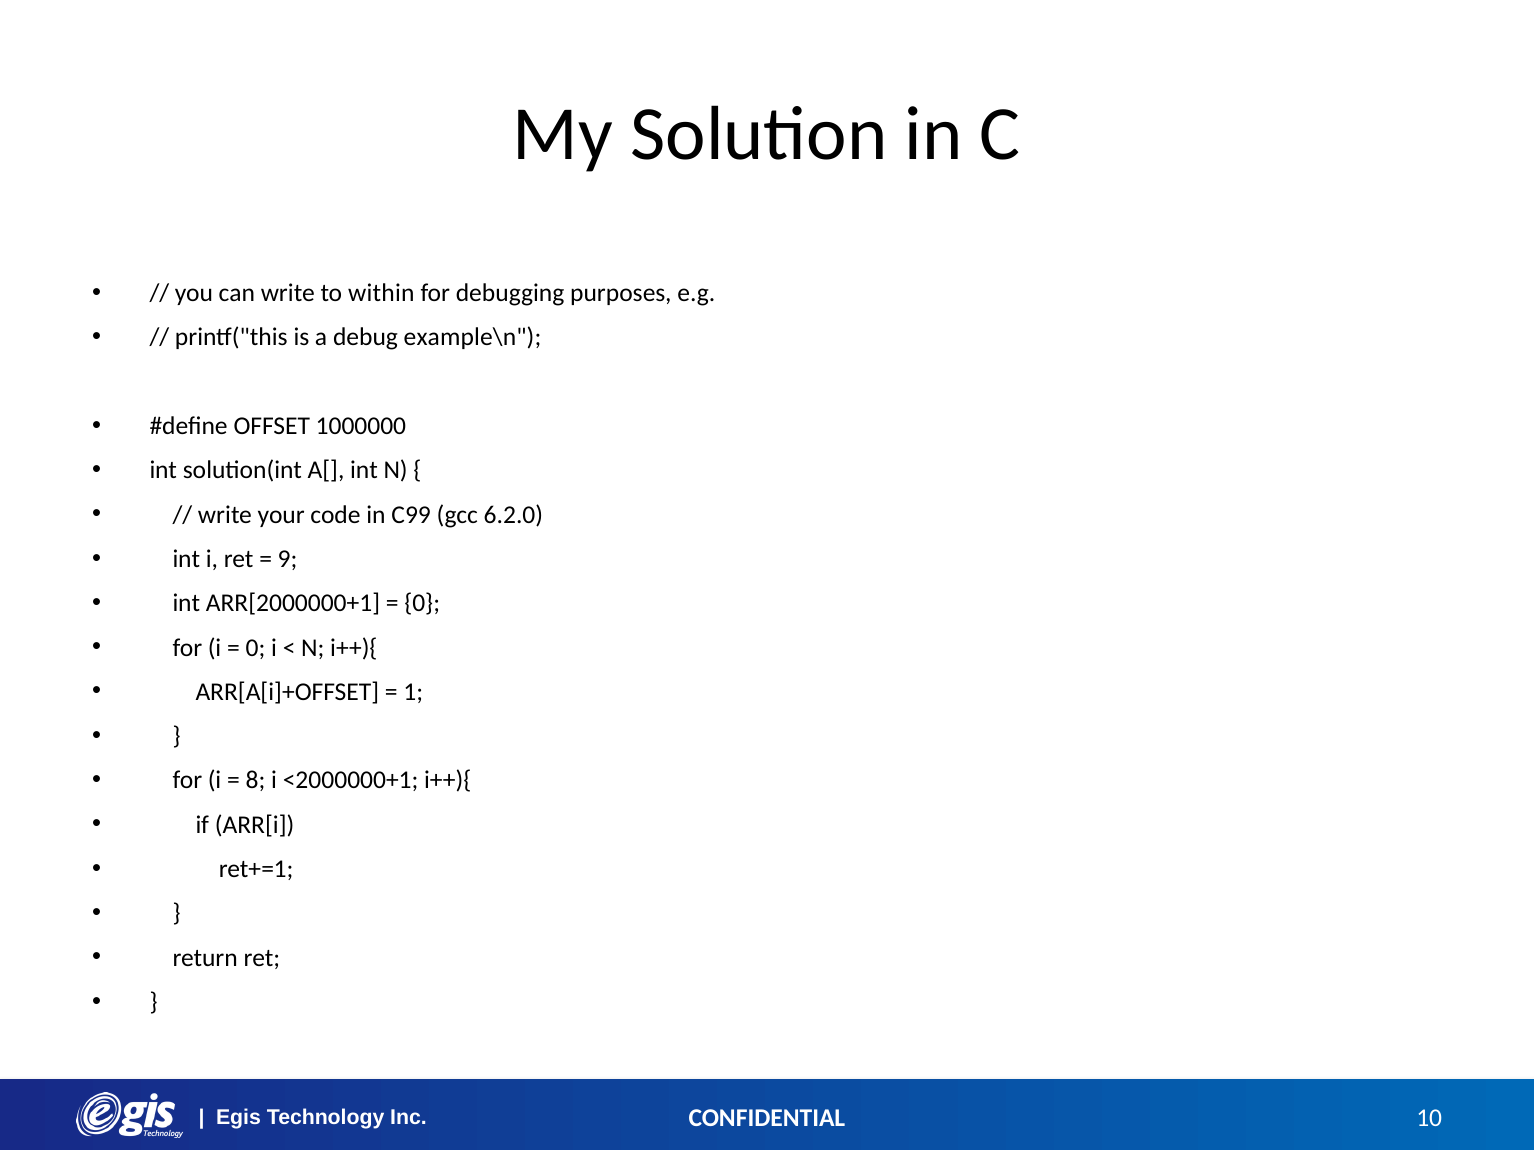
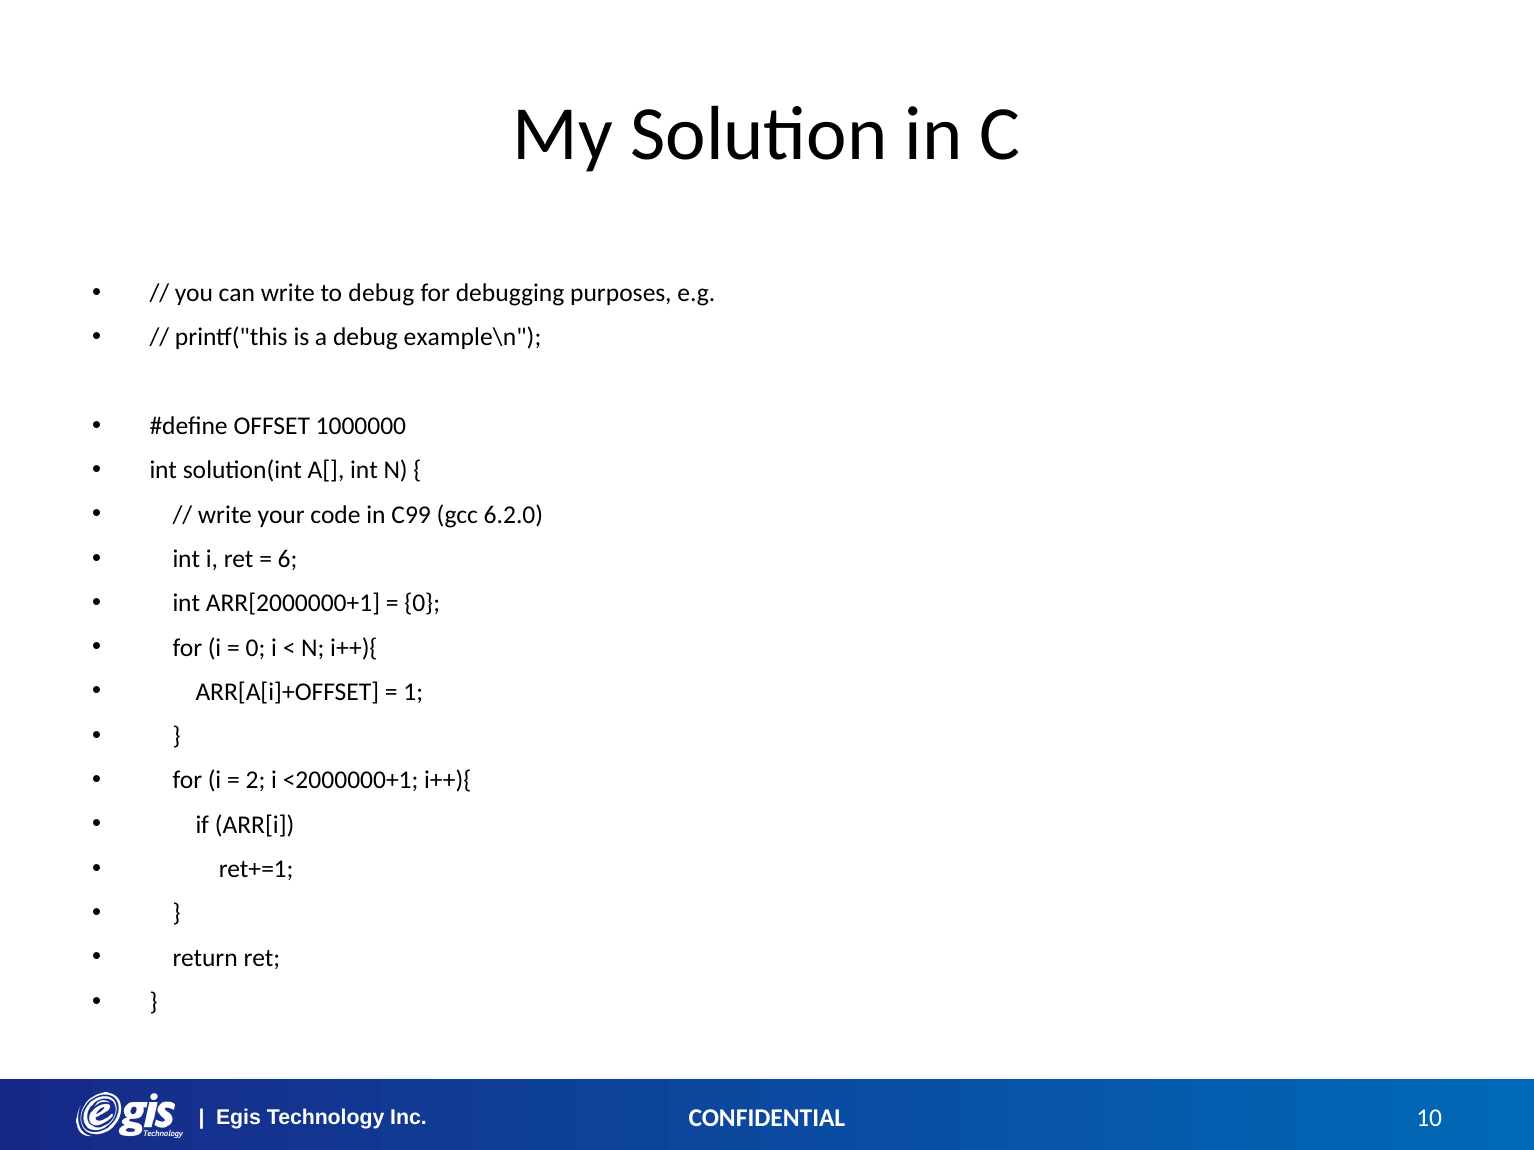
to within: within -> debug (381, 293)
9: 9 -> 6 (288, 559)
8: 8 -> 2 (255, 781)
